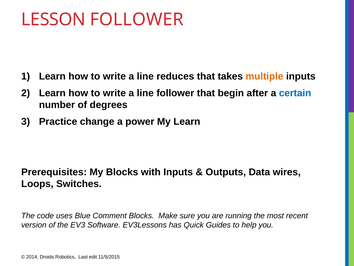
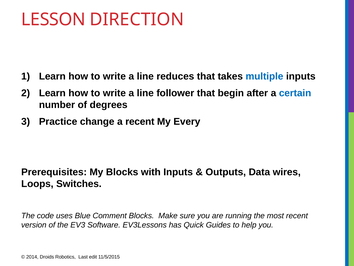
LESSON FOLLOWER: FOLLOWER -> DIRECTION (137, 20)
multiple colour: orange -> blue (264, 76)
a power: power -> recent (140, 122)
My Learn: Learn -> Every (187, 122)
